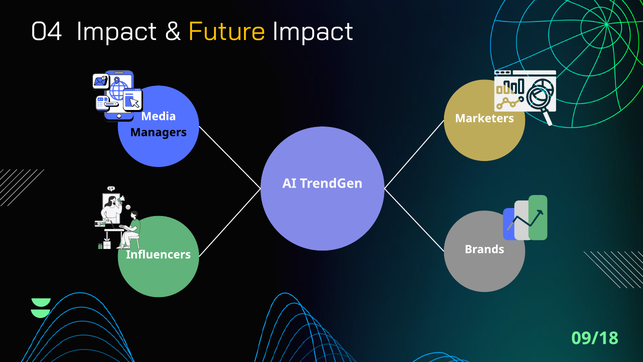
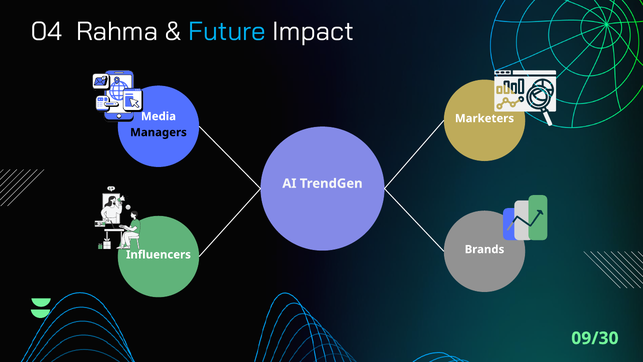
04 Impact: Impact -> Rahma (117, 32)
Future colour: yellow -> light blue (227, 32)
09/18: 09/18 -> 09/30 (595, 338)
